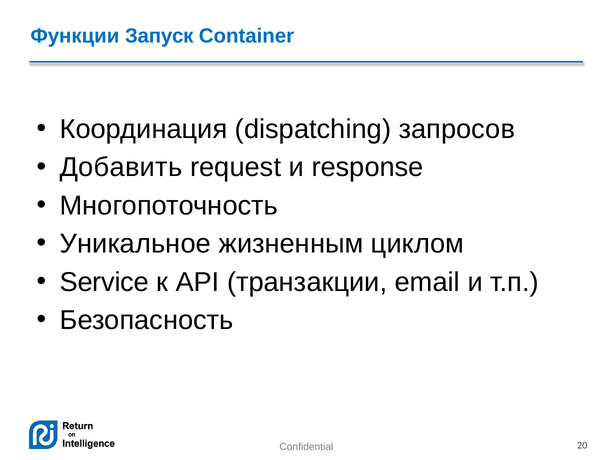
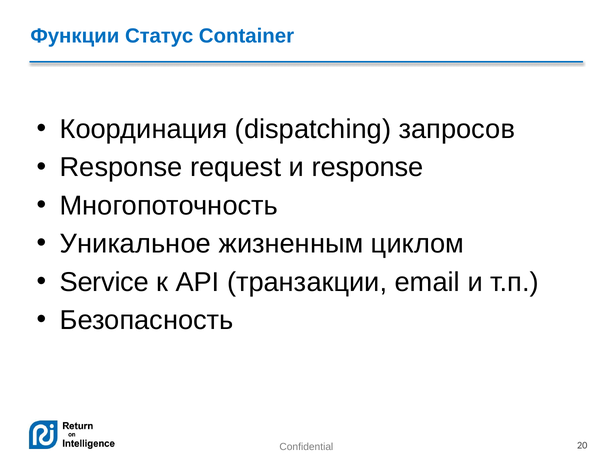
Запуск: Запуск -> Статус (159, 36)
Добавить: Добавить -> Response (121, 167)
